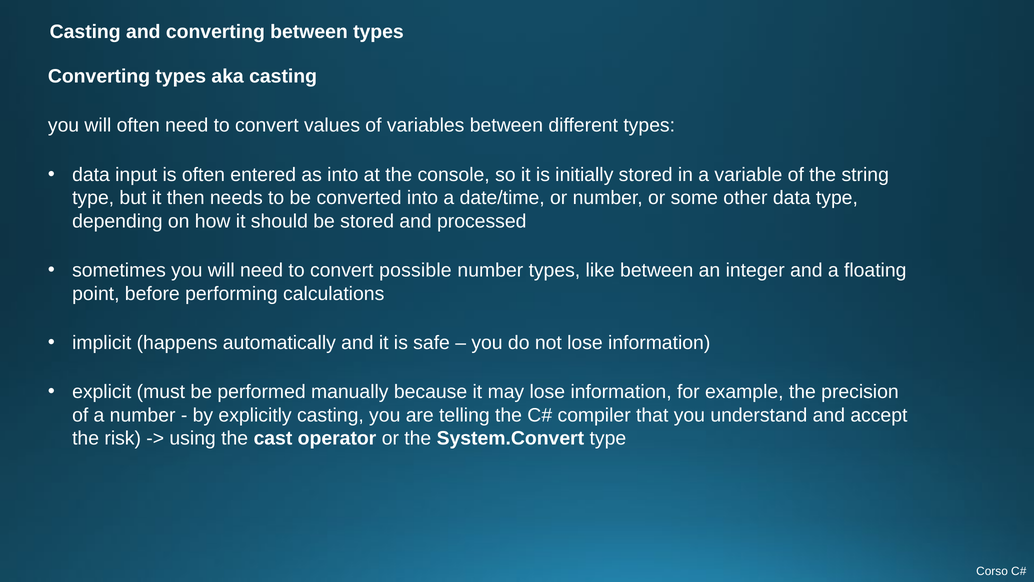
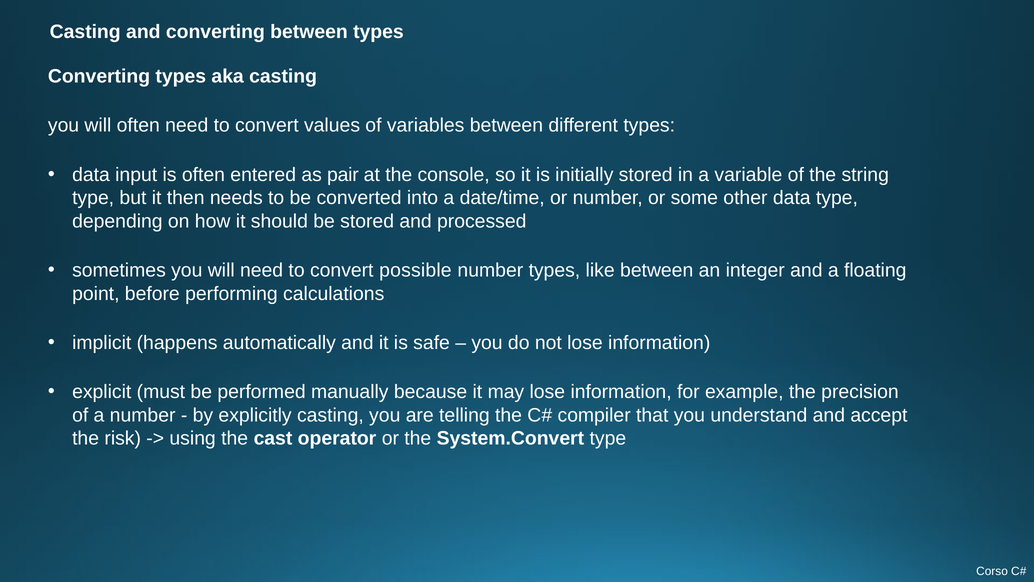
as into: into -> pair (343, 175)
